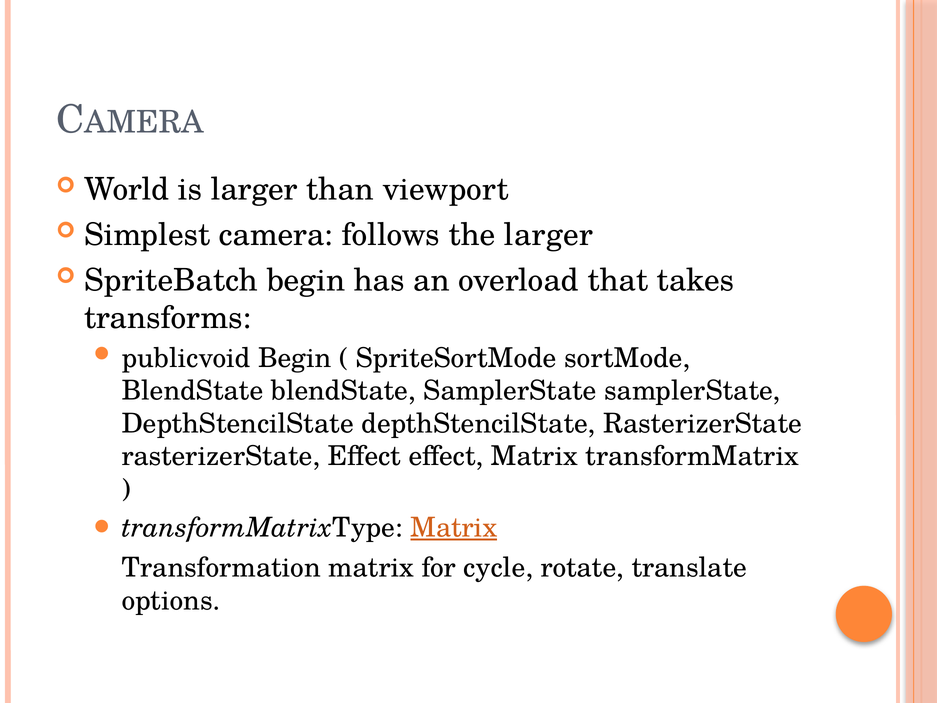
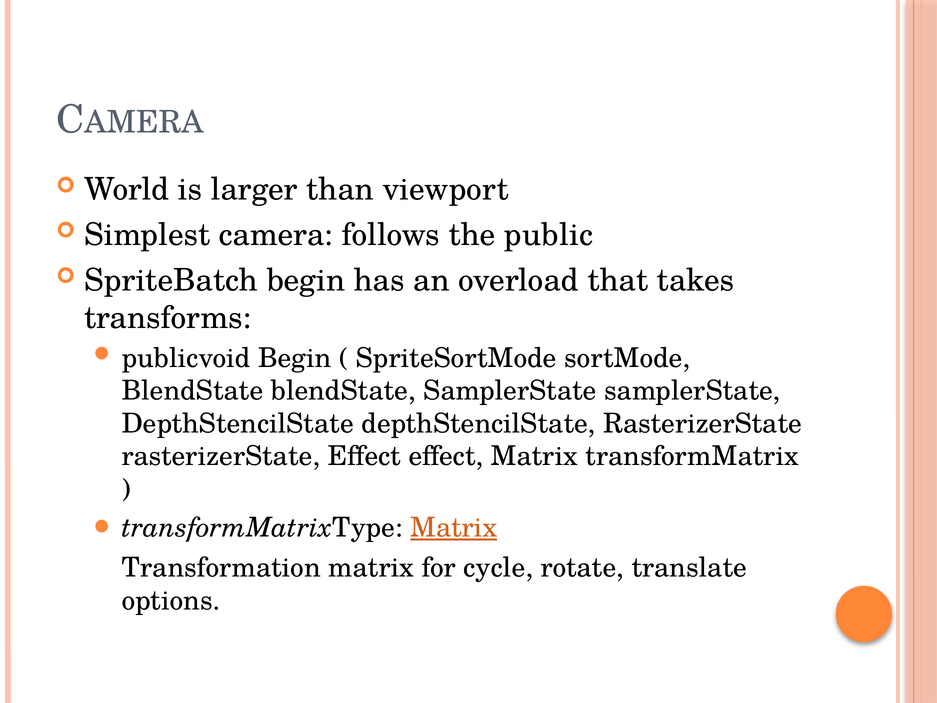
the larger: larger -> public (548, 235)
